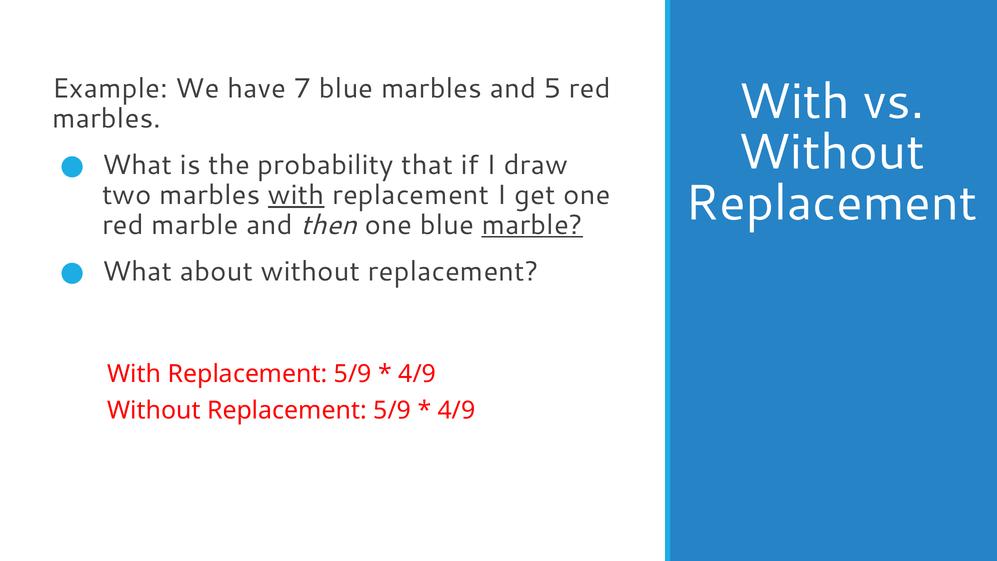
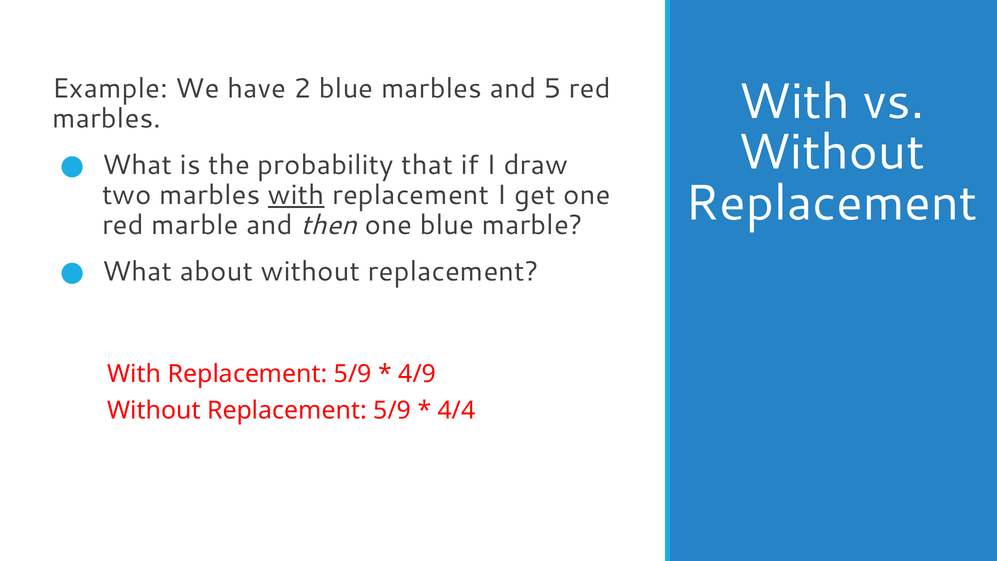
7: 7 -> 2 (303, 89)
marble underline: present -> none (532, 225)
4/9: 4/9 -> 4/4 (457, 410)
